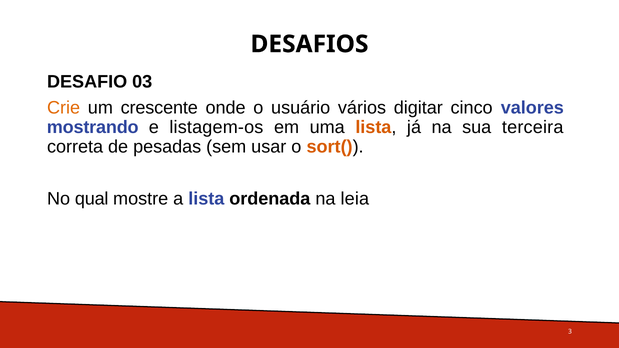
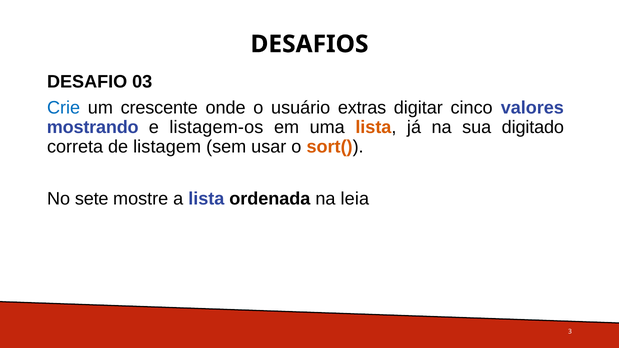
Crie colour: orange -> blue (64, 108)
vários: vários -> extras (362, 108)
terceira: terceira -> digitado (533, 127)
pesadas: pesadas -> listagem (167, 147)
qual: qual -> sete (92, 199)
